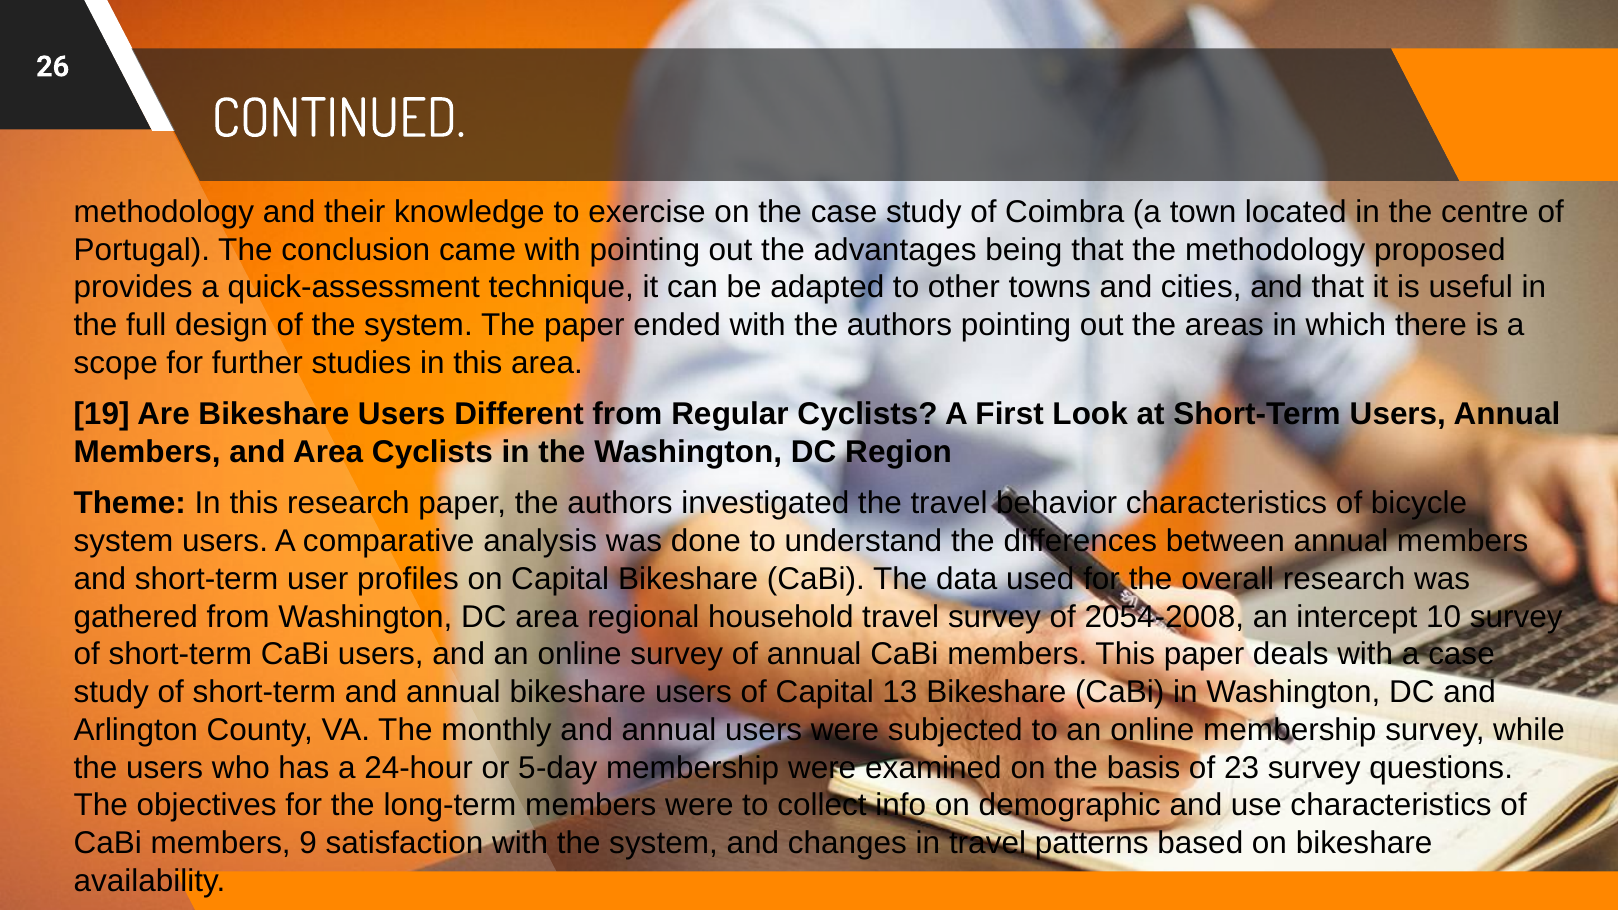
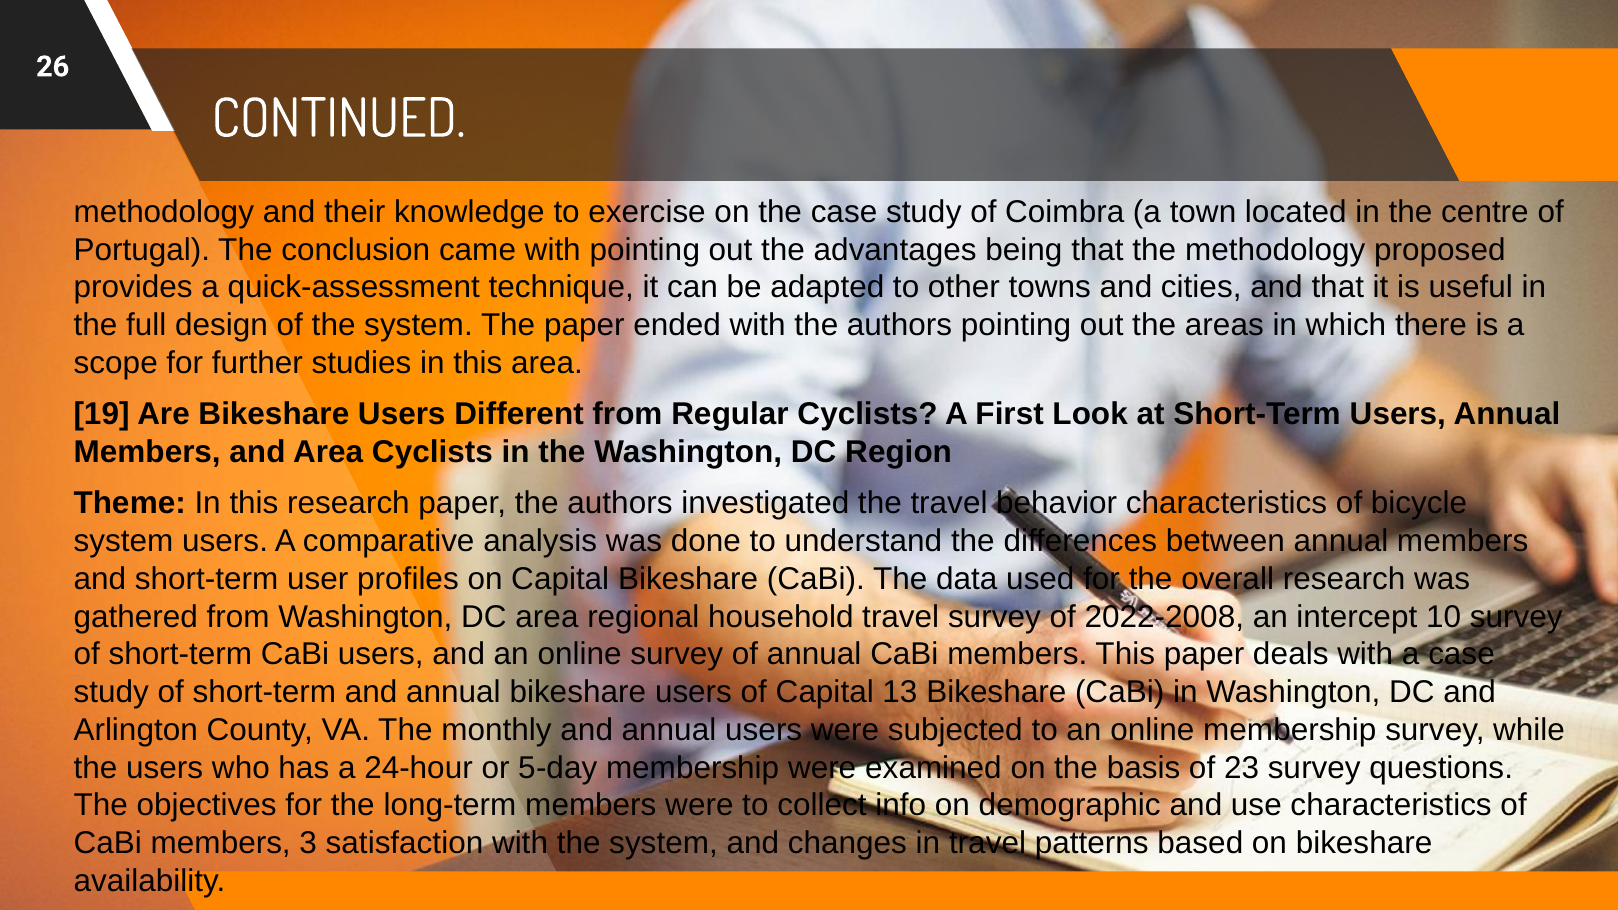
2054-2008: 2054-2008 -> 2022-2008 (1164, 617)
9: 9 -> 3 (308, 843)
